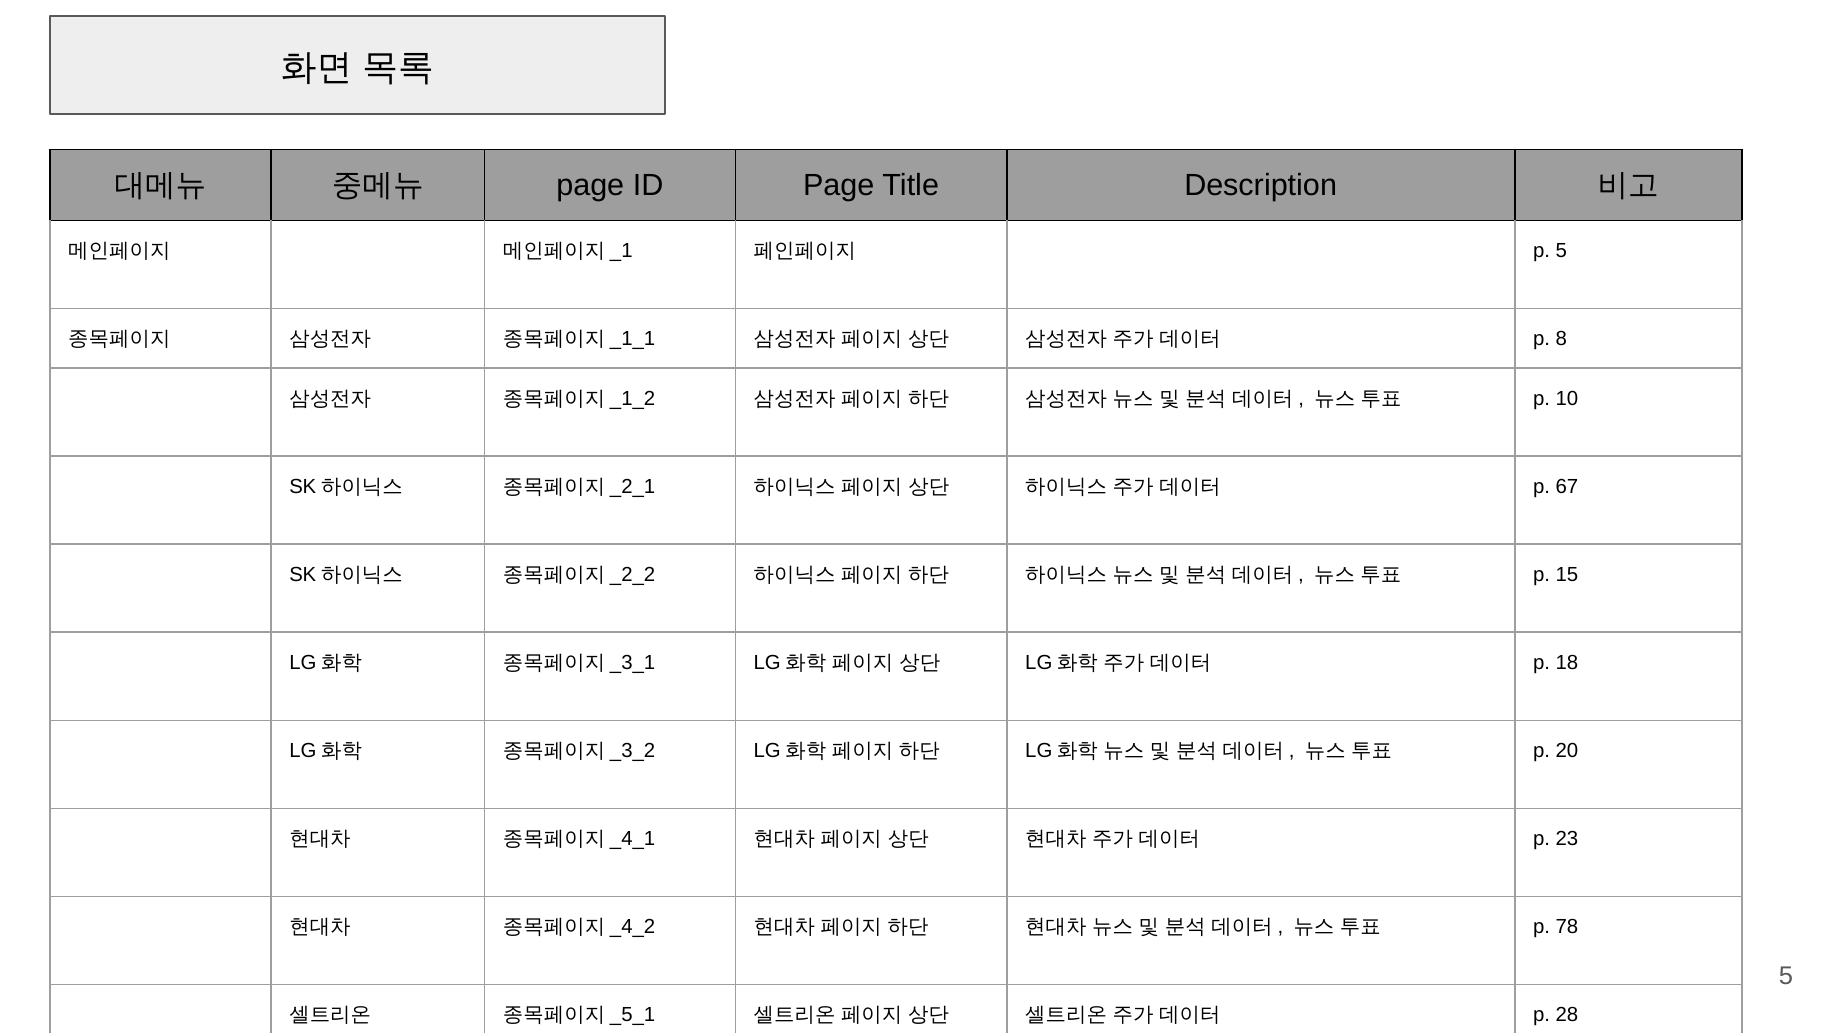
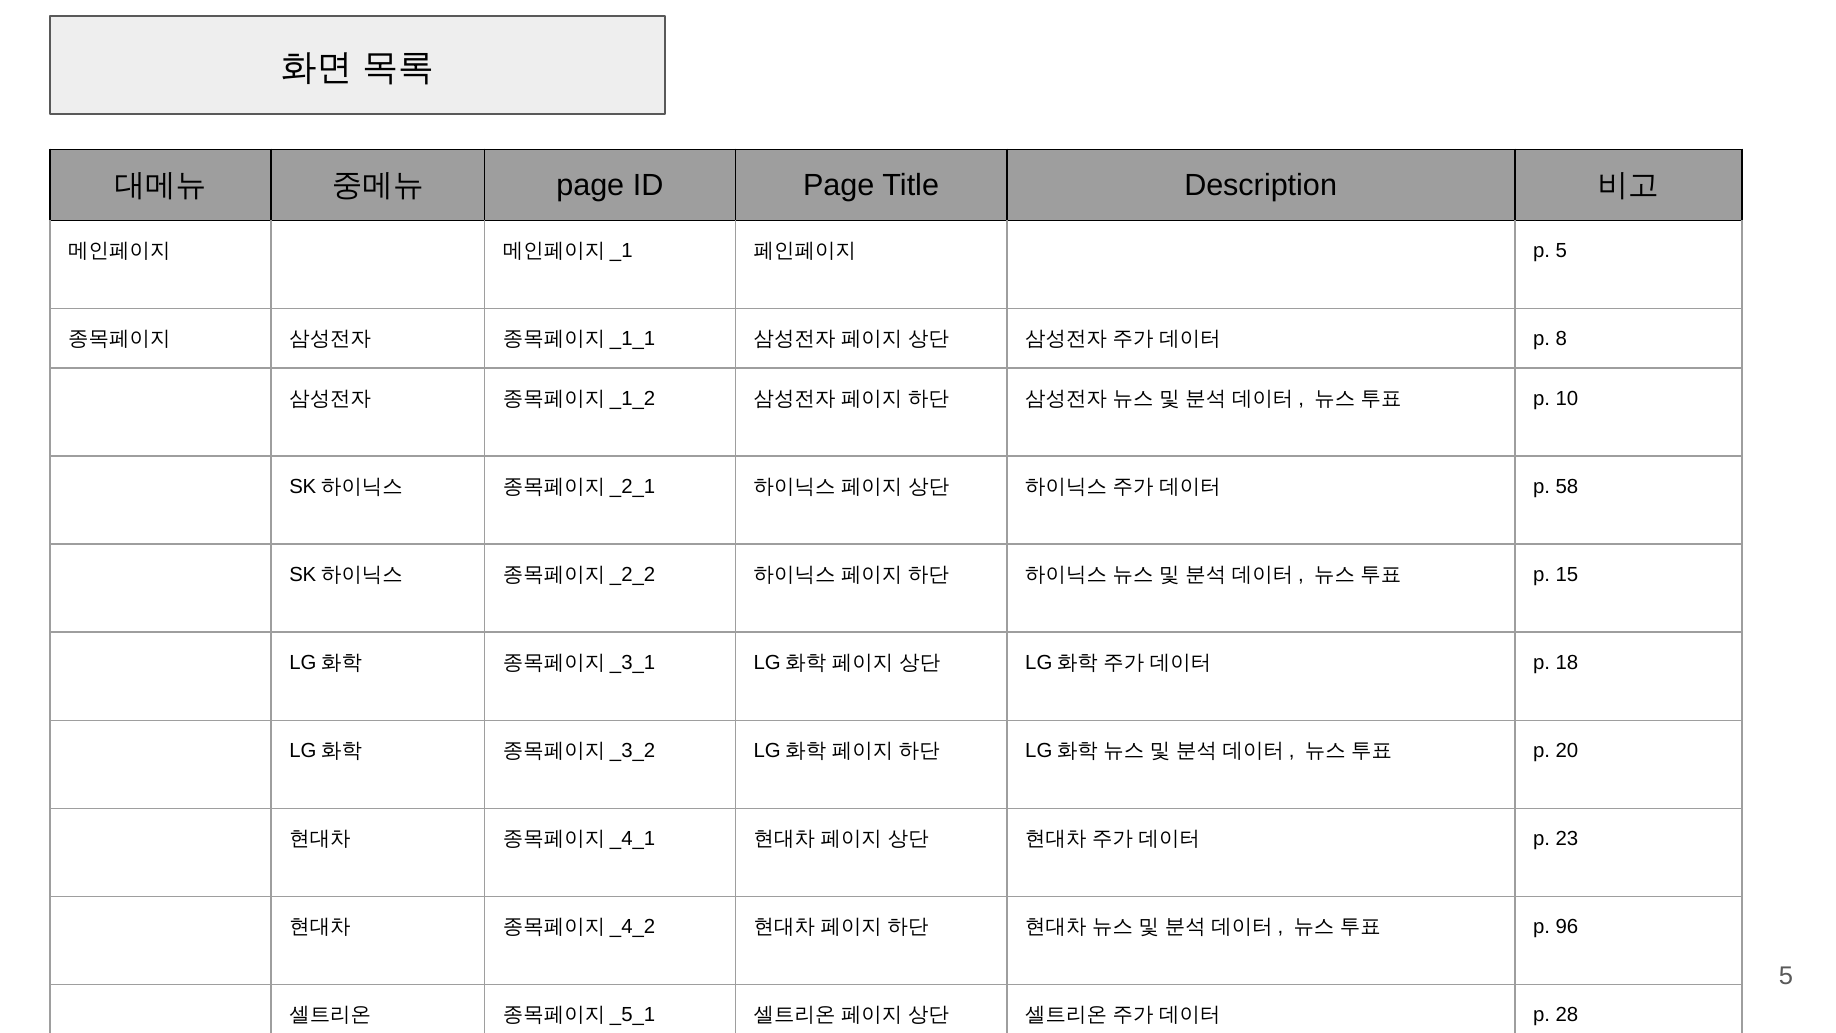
67: 67 -> 58 (1567, 486)
78: 78 -> 96 (1567, 927)
